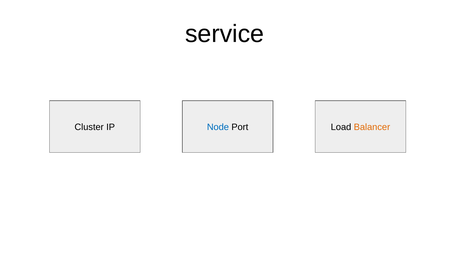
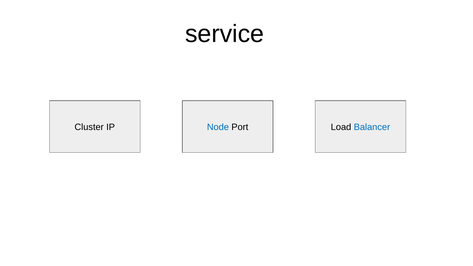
Balancer colour: orange -> blue (372, 127)
